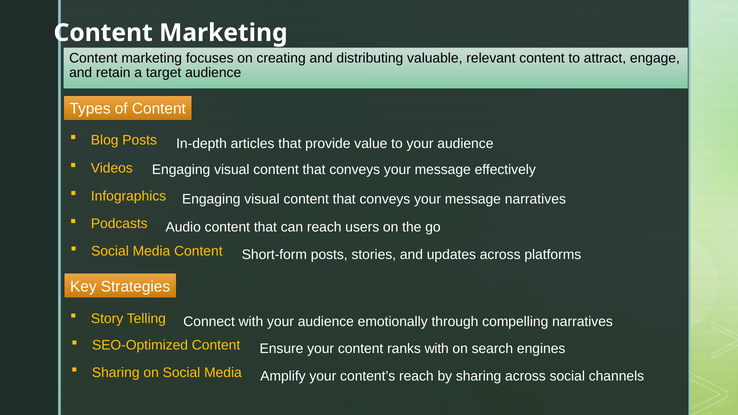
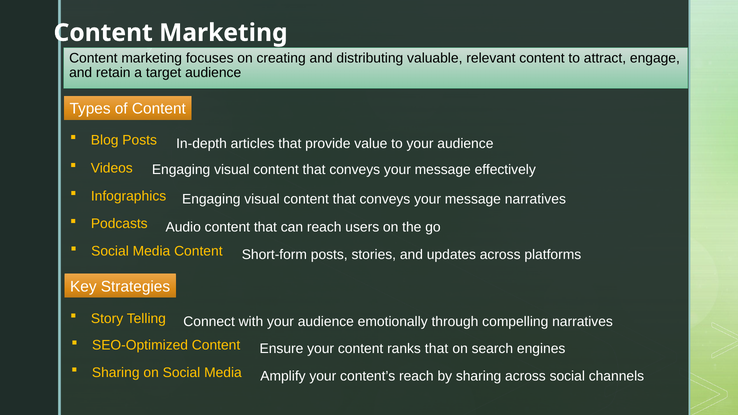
ranks with: with -> that (437, 349)
